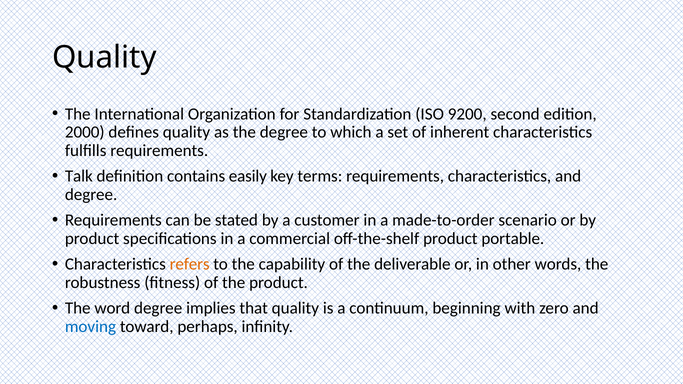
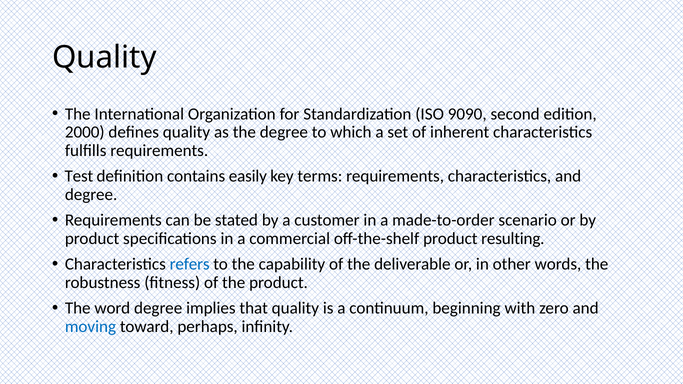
9200: 9200 -> 9090 (467, 114)
Talk: Talk -> Test (79, 176)
portable: portable -> resulting (513, 239)
refers colour: orange -> blue (190, 264)
